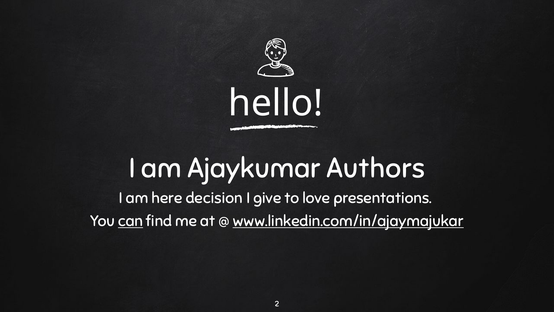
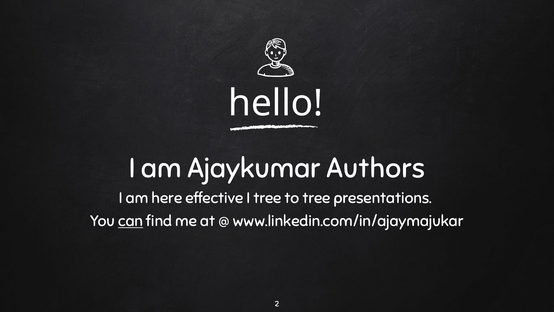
decision: decision -> effective (214, 198)
I give: give -> tree (267, 198)
to love: love -> tree (316, 198)
www.linkedin.com/in/ajaymajukar underline: present -> none (348, 221)
